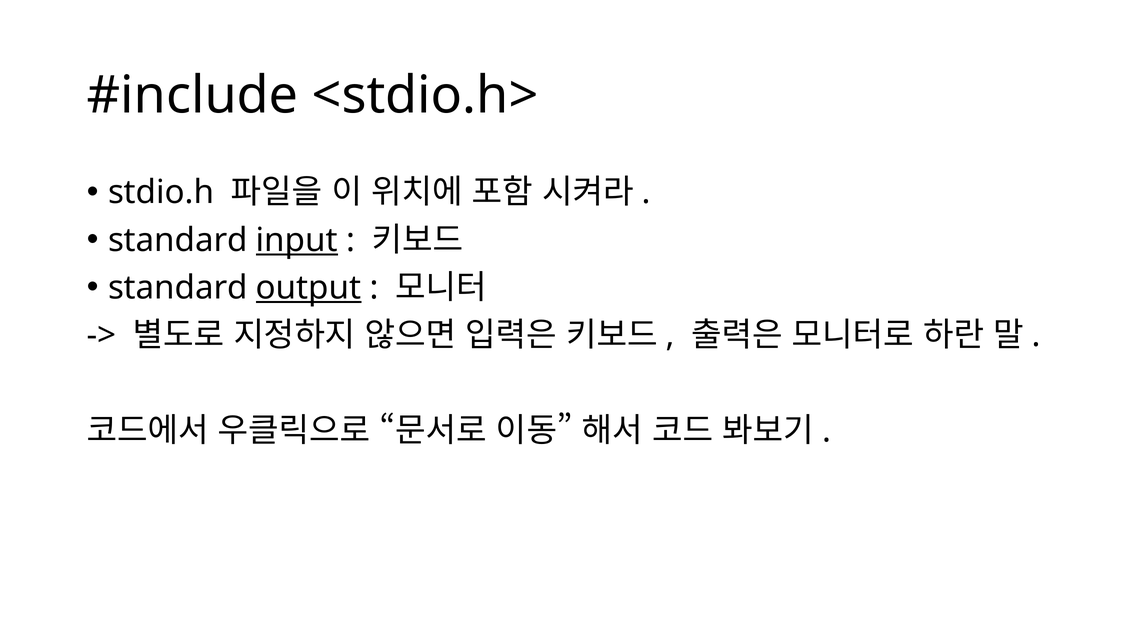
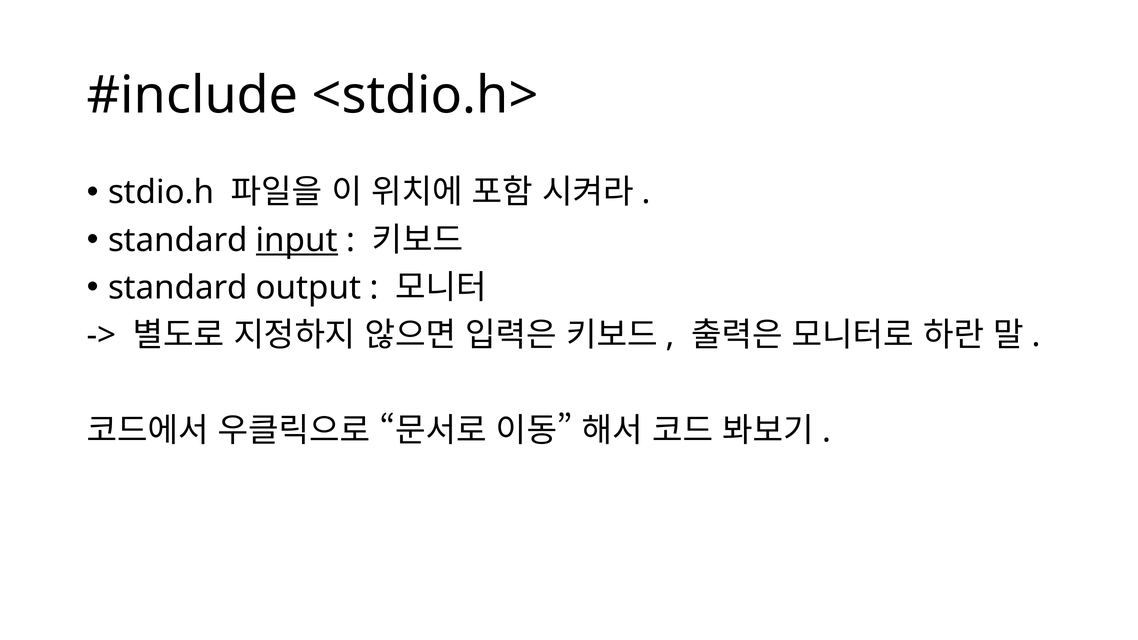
output underline: present -> none (309, 288)
